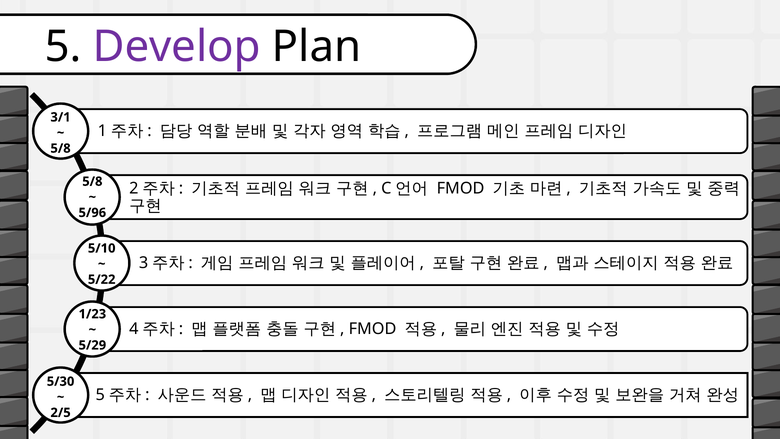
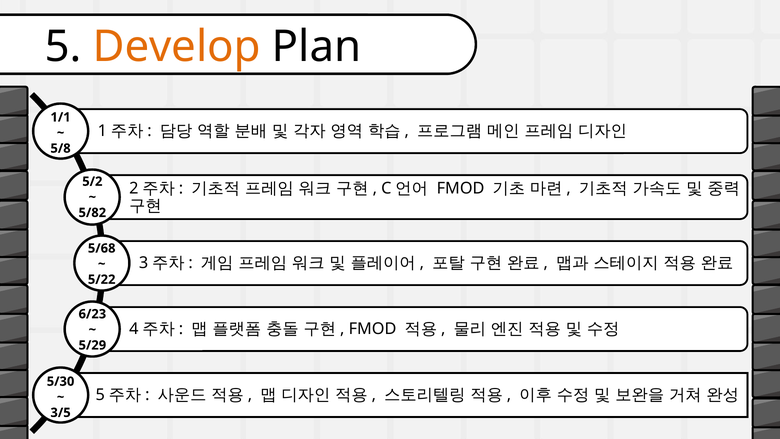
Develop colour: purple -> orange (177, 47)
3/1: 3/1 -> 1/1 (61, 117)
5/8: 5/8 -> 5/2 (92, 181)
5/96: 5/96 -> 5/82 (92, 213)
5/10: 5/10 -> 5/68 (102, 248)
1/23: 1/23 -> 6/23 (92, 314)
2/5: 2/5 -> 3/5 (61, 412)
